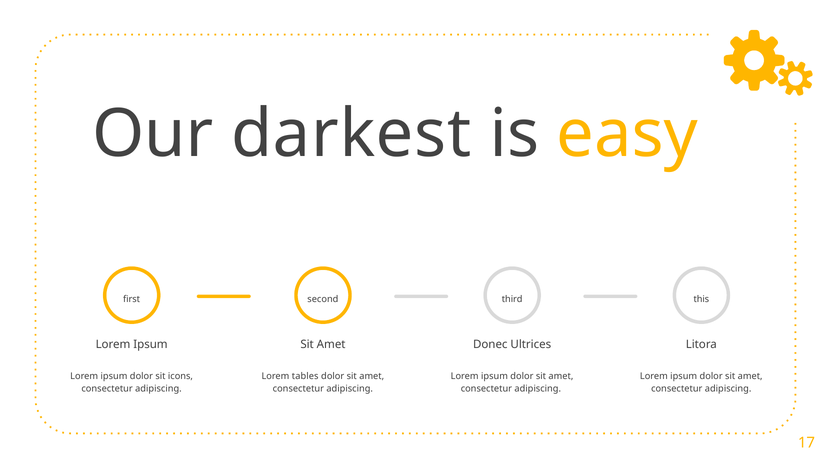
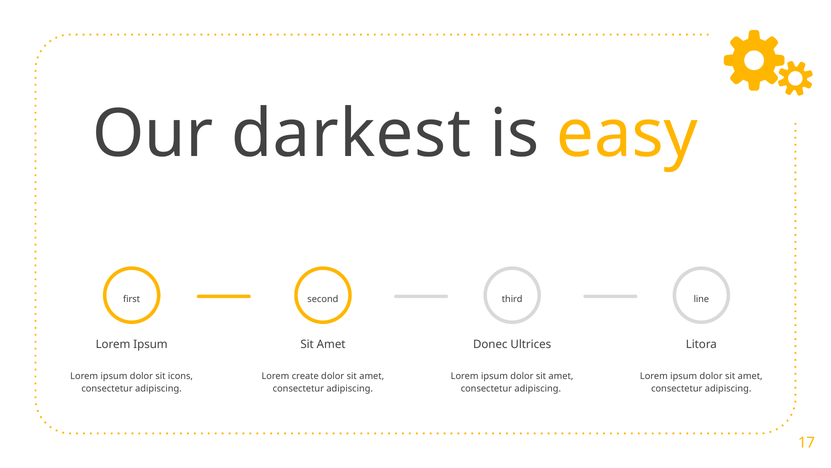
this: this -> line (701, 299)
tables: tables -> create (305, 376)
